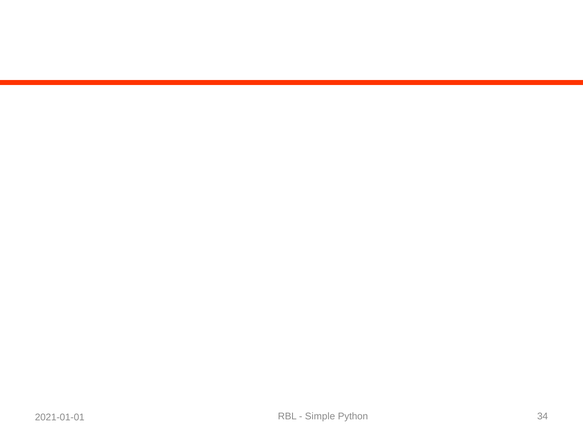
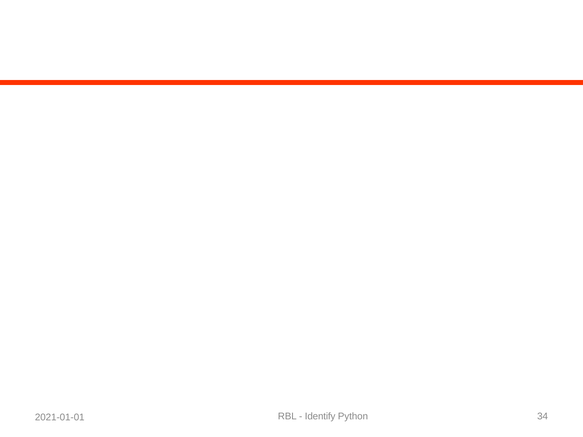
Simple: Simple -> Identify (320, 417)
